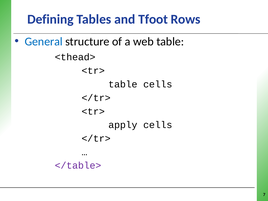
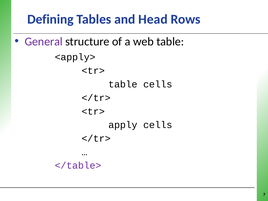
Tfoot: Tfoot -> Head (153, 19)
General colour: blue -> purple (44, 41)
<thead>: <thead> -> <apply> (75, 57)
